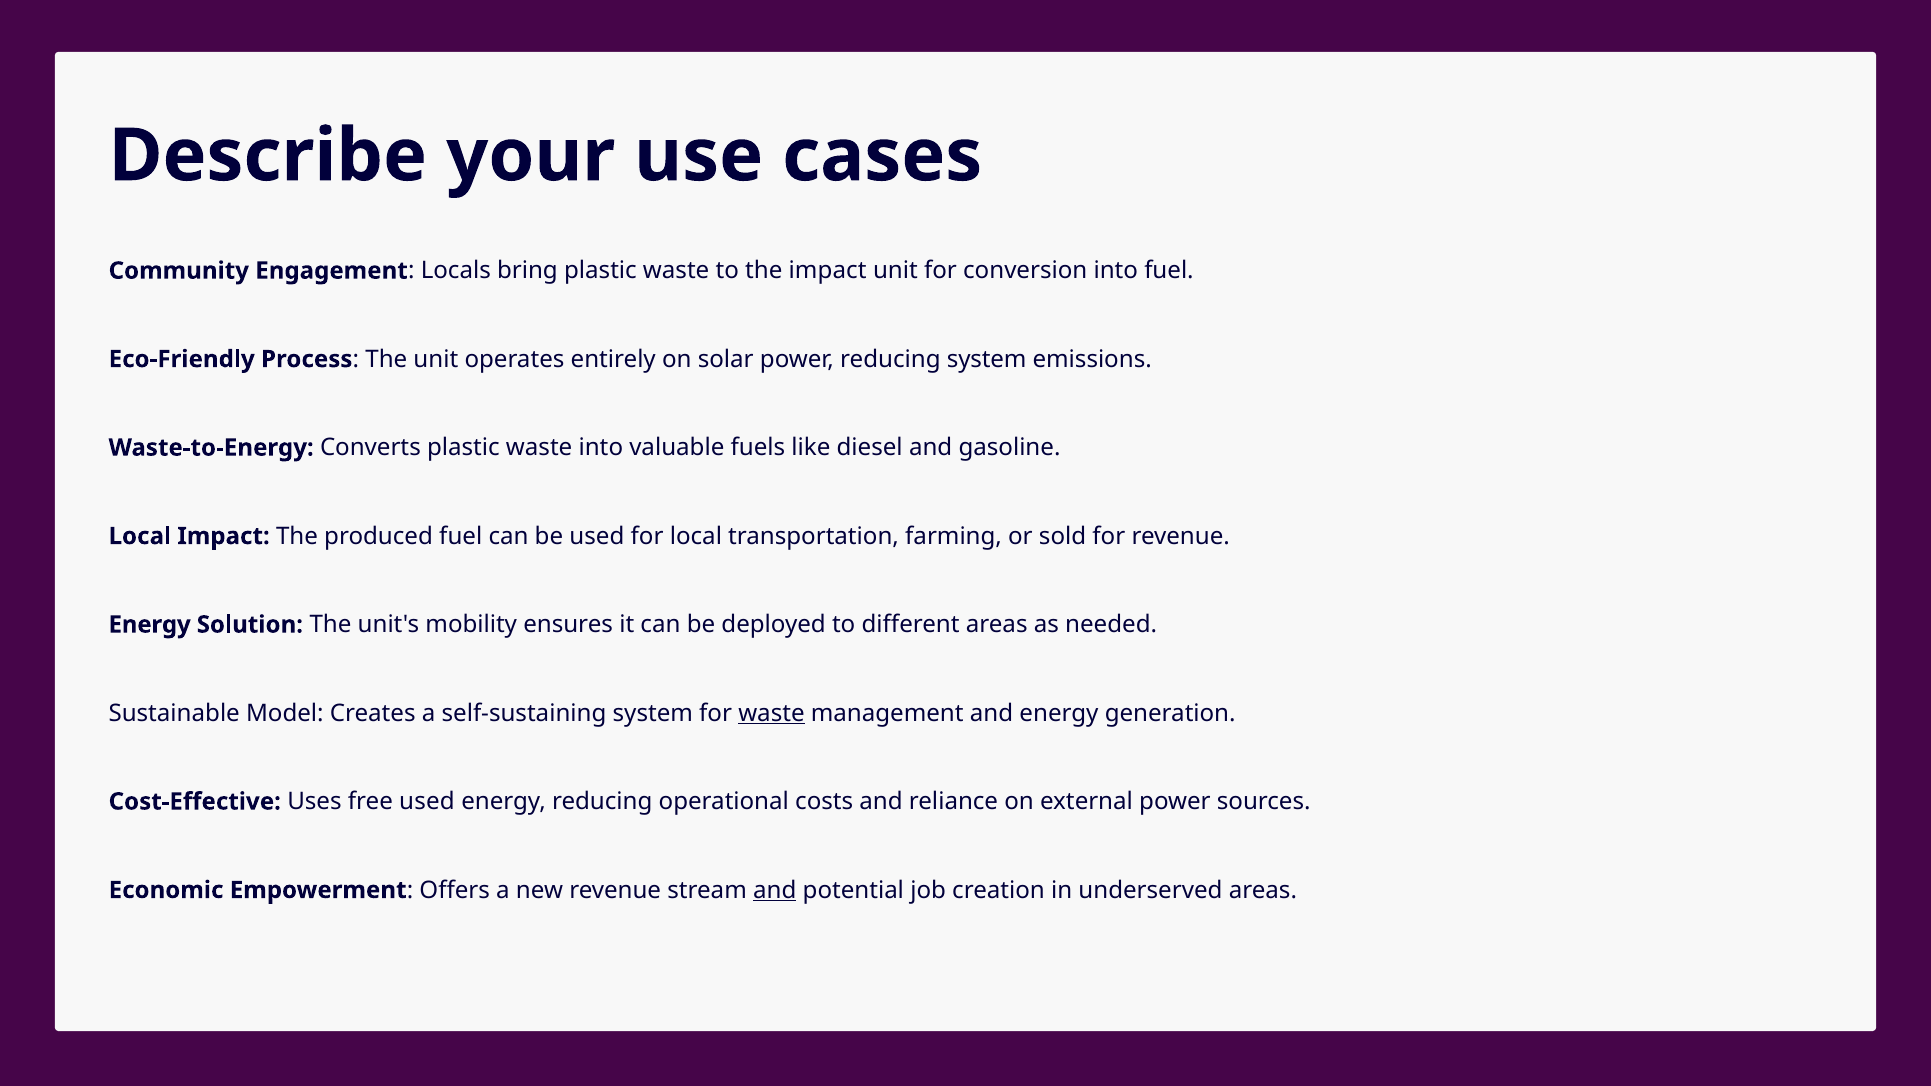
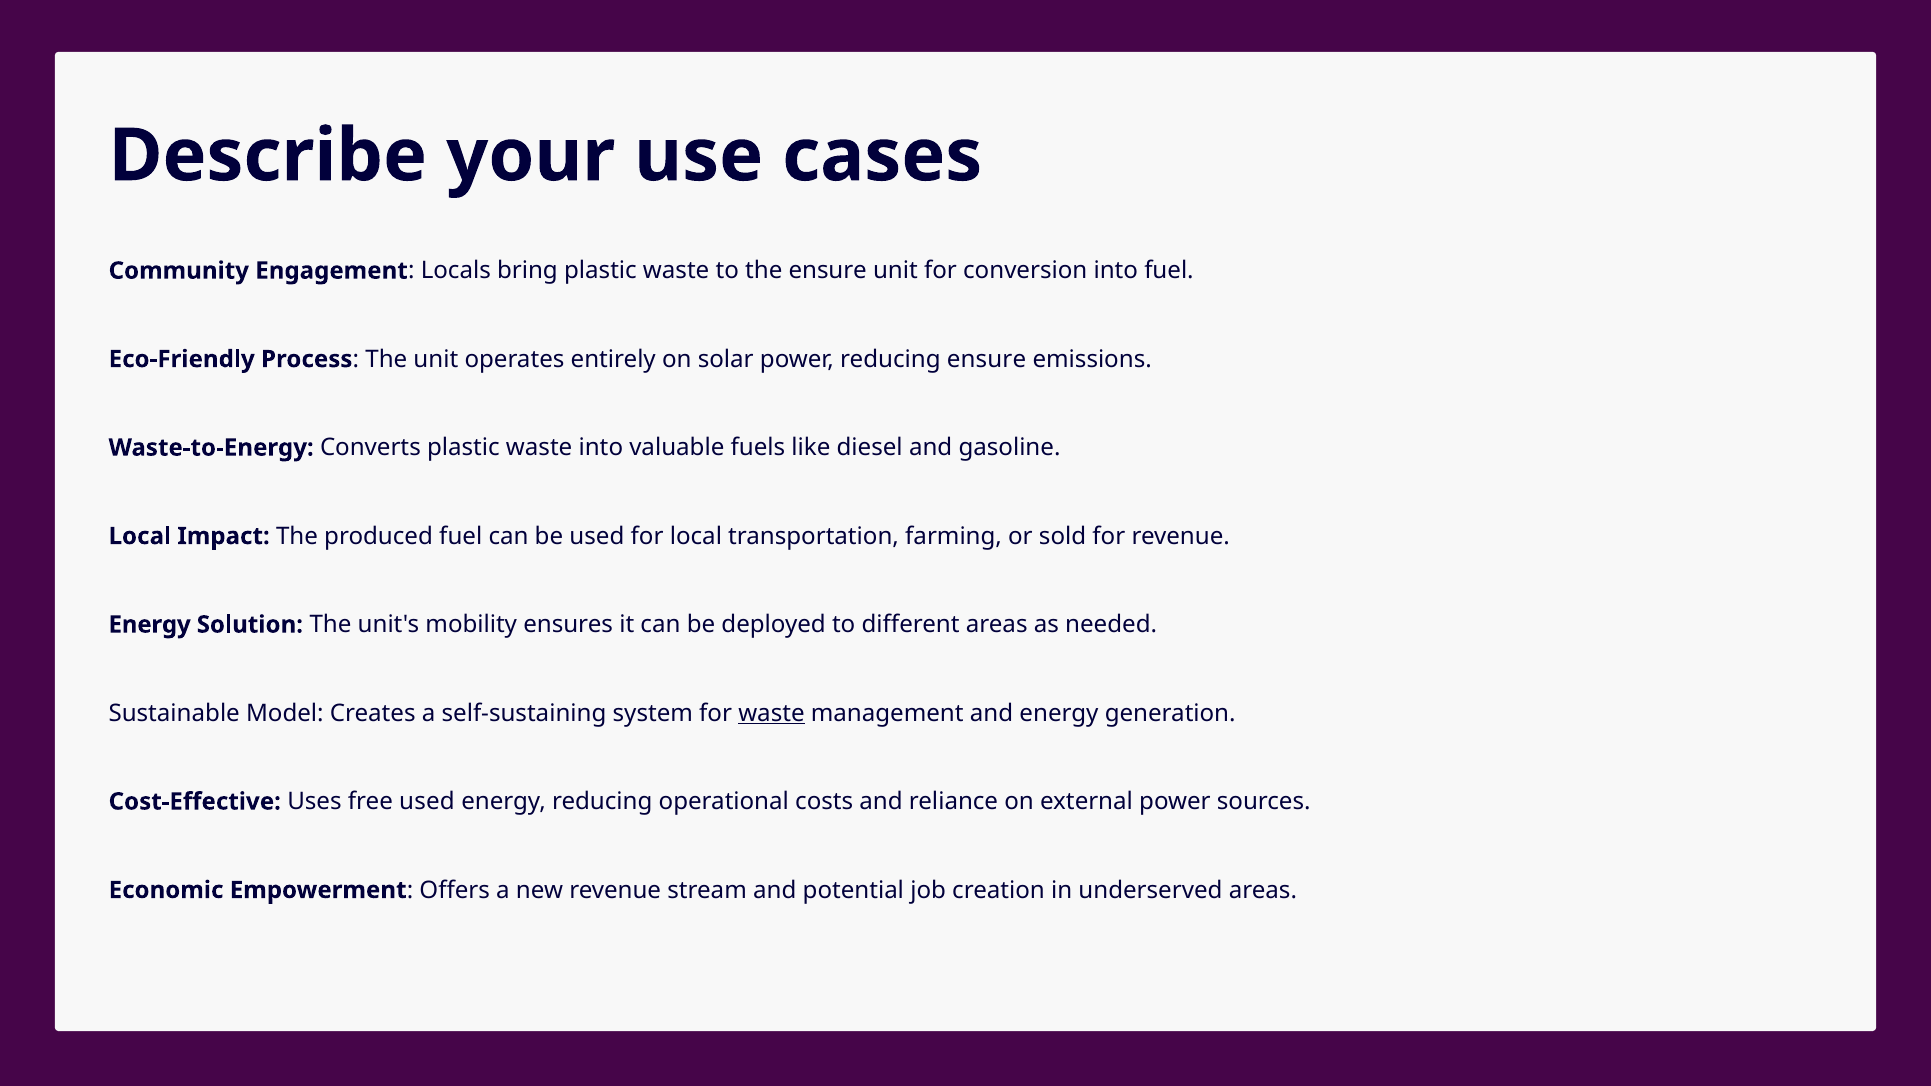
the impact: impact -> ensure (828, 271)
reducing system: system -> ensure (987, 359)
and underline: present -> none (775, 890)
